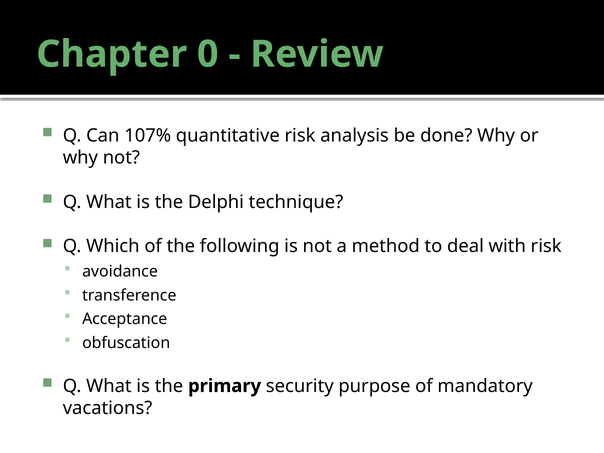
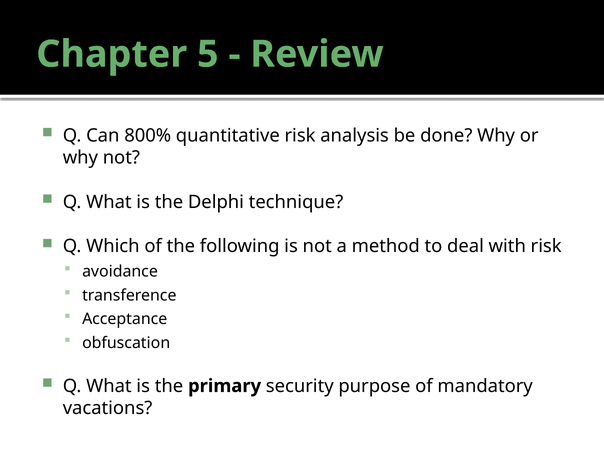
0: 0 -> 5 (208, 54)
107%: 107% -> 800% (148, 136)
